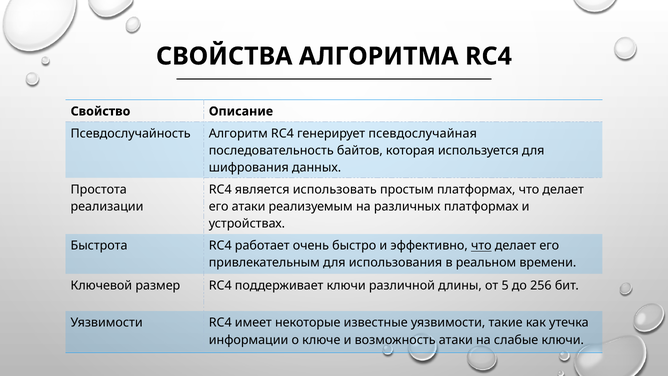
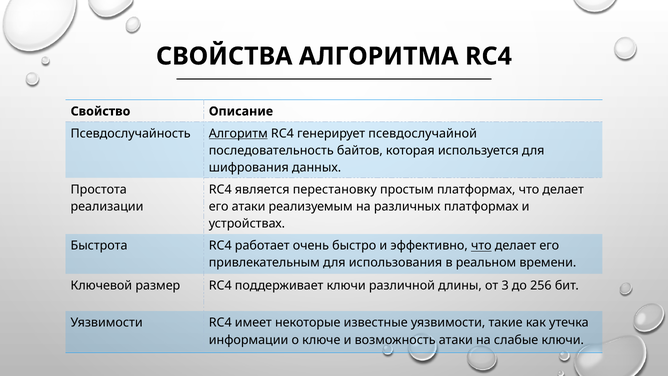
Алгоритм underline: none -> present (238, 133)
псевдослучайная: псевдослучайная -> псевдослучайной (423, 133)
использовать: использовать -> перестановку (335, 189)
5: 5 -> 3 (505, 285)
